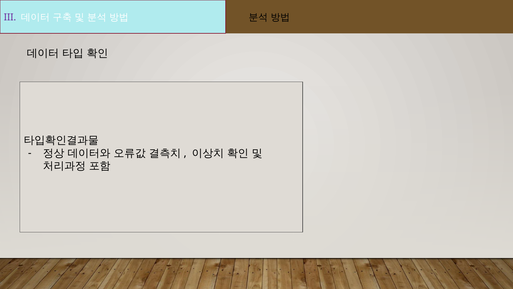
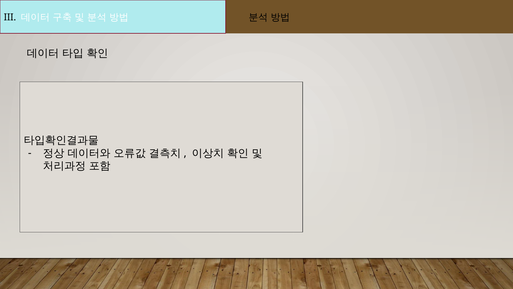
III colour: purple -> black (10, 17)
